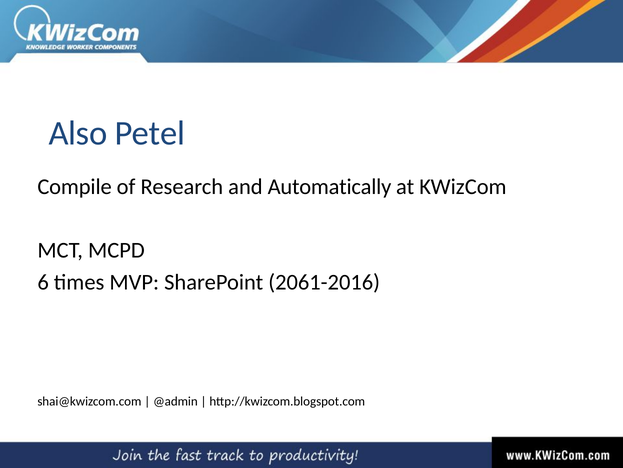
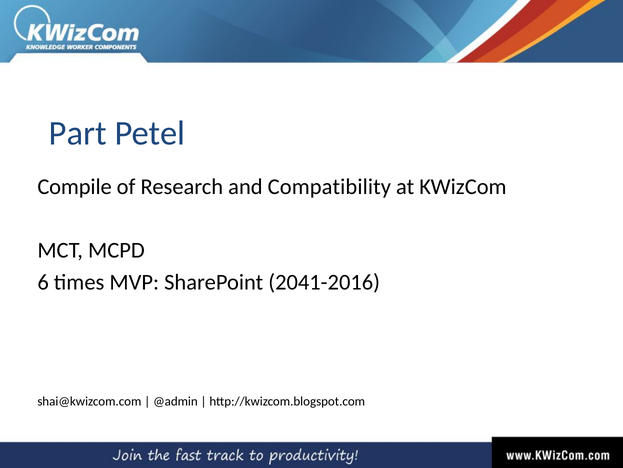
Also: Also -> Part (78, 133)
Automatically: Automatically -> Compatibility (329, 186)
2061-2016: 2061-2016 -> 2041-2016 (324, 282)
